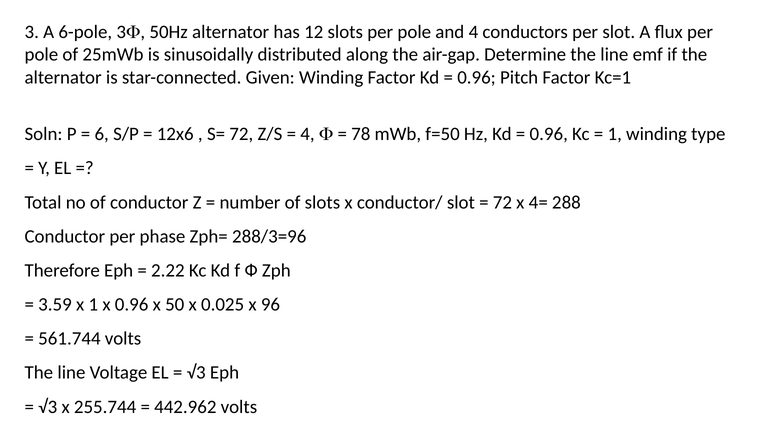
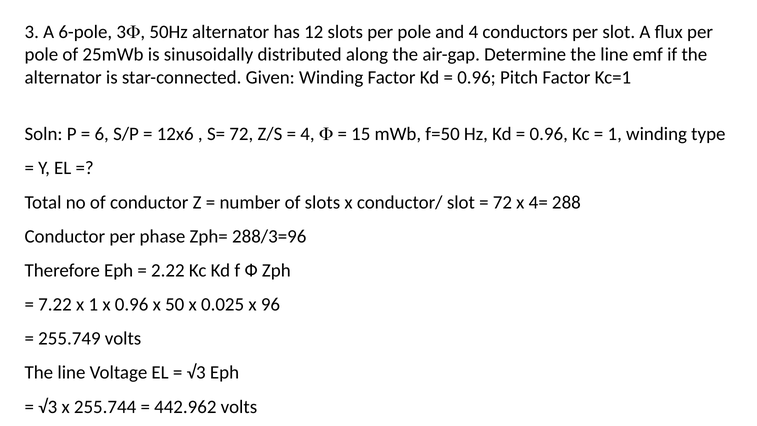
78: 78 -> 15 (361, 134)
3.59: 3.59 -> 7.22 (55, 304)
561.744: 561.744 -> 255.749 (69, 338)
